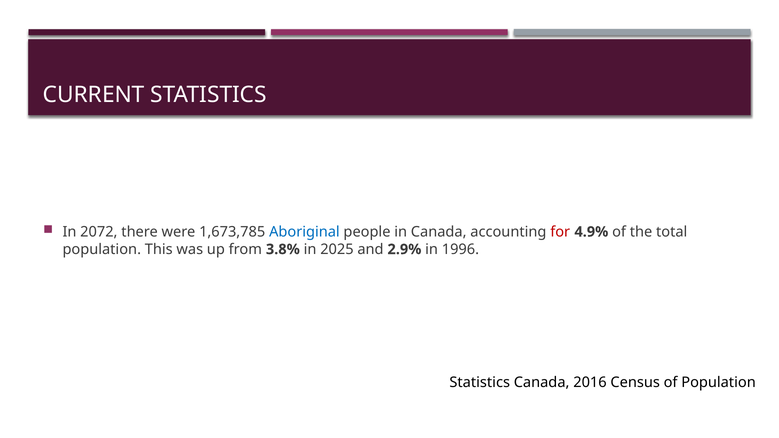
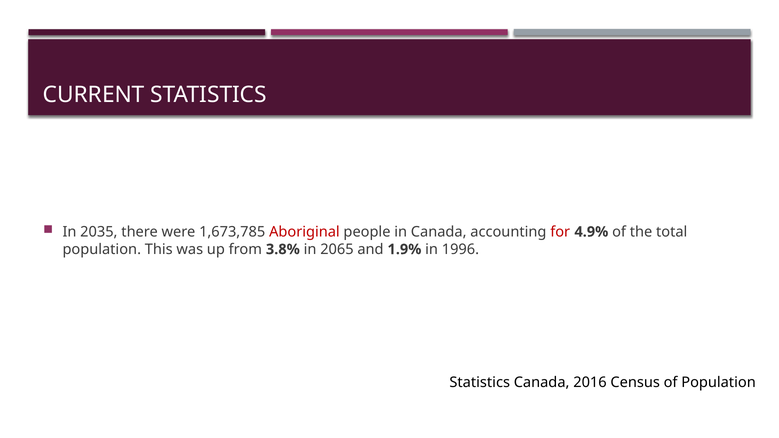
2072: 2072 -> 2035 (99, 232)
Aboriginal colour: blue -> red (304, 232)
2025: 2025 -> 2065 (337, 249)
2.9%: 2.9% -> 1.9% (404, 249)
